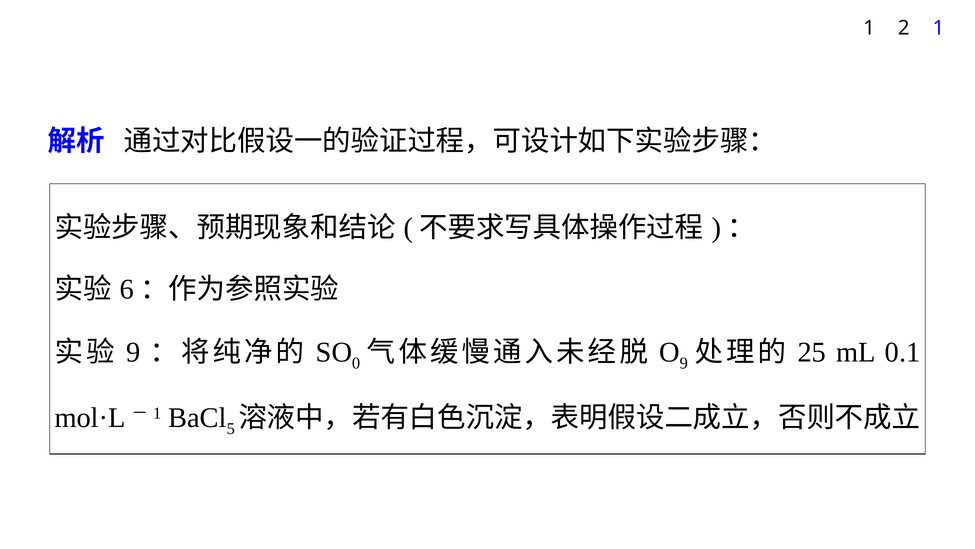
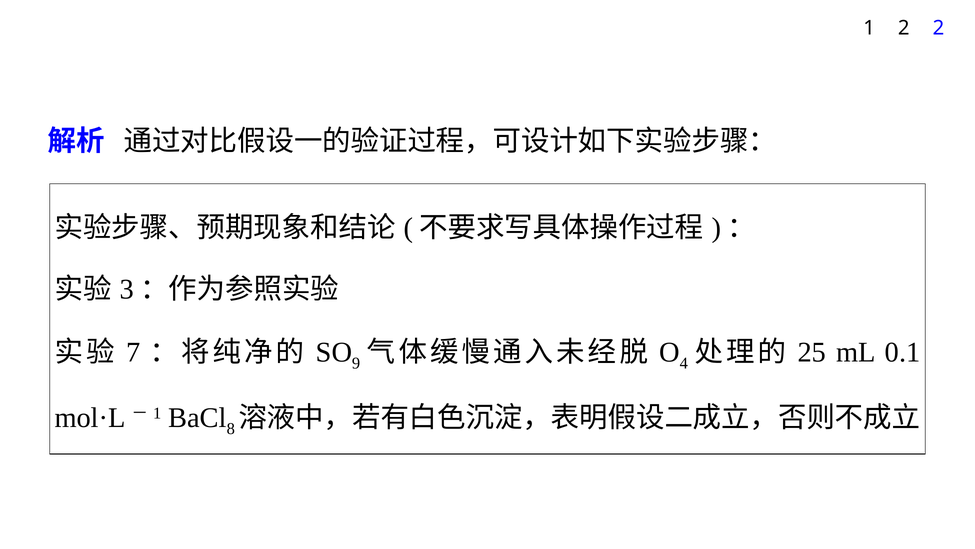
2 1: 1 -> 2 (938, 28)
6: 6 -> 3 (127, 289)
9: 9 -> 7 (133, 352)
0: 0 -> 9 (356, 363)
9: 9 -> 4 (684, 363)
5: 5 -> 8 (231, 429)
